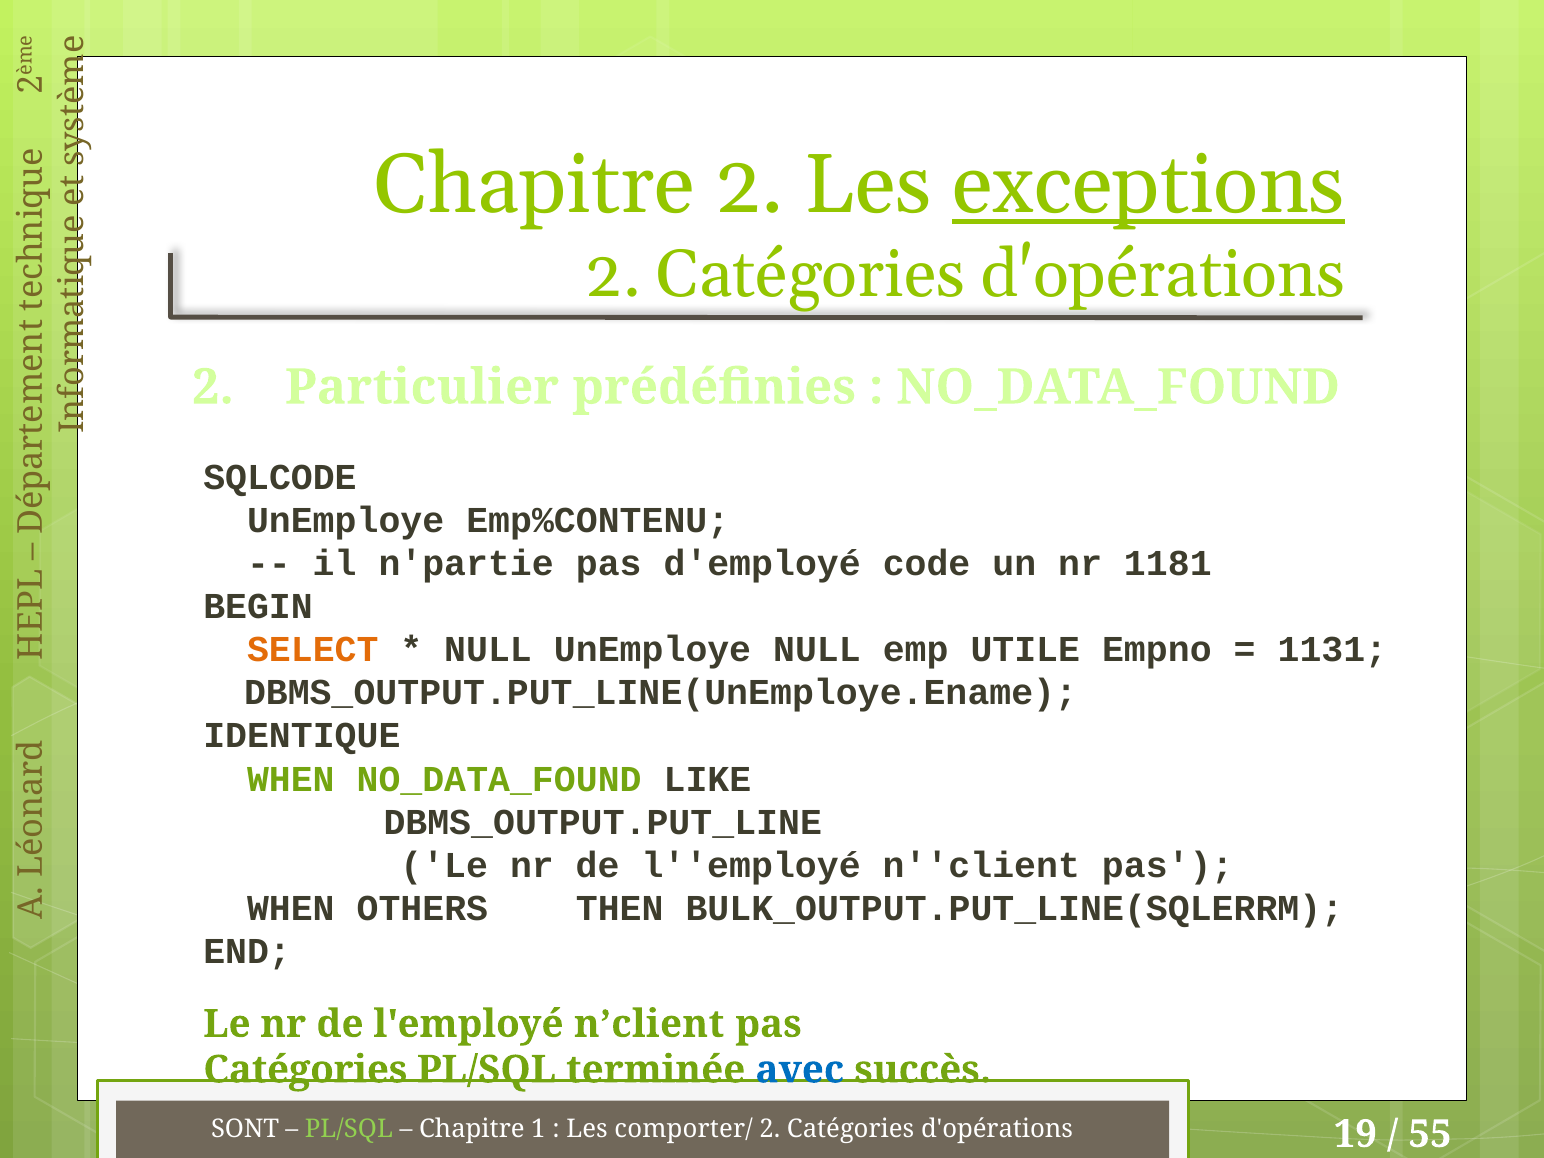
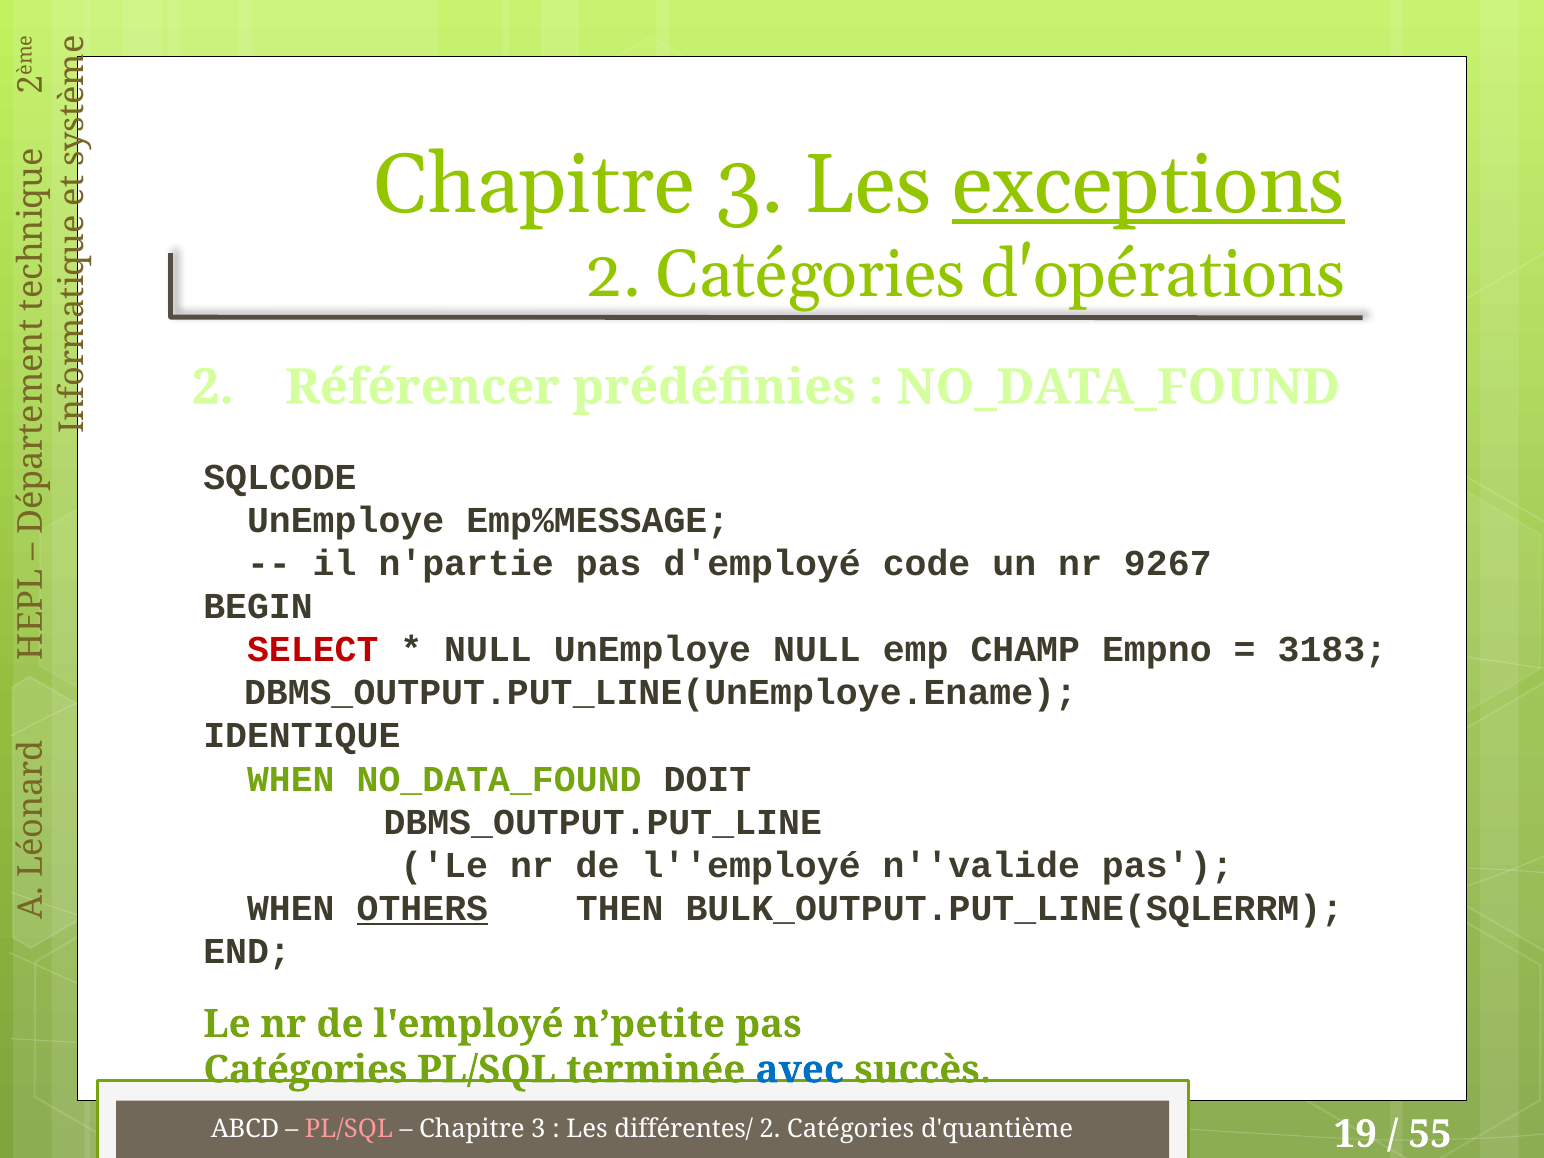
2: 2 -> 3 (750, 185)
Particulier: Particulier -> Référencer (423, 387)
Emp%CONTENU: Emp%CONTENU -> Emp%MESSAGE (598, 520)
1181: 1181 -> 9267 (1168, 563)
SELECT colour: orange -> red (313, 650)
UTILE: UTILE -> CHAMP (1025, 650)
1131: 1131 -> 3183 (1332, 650)
LIKE: LIKE -> DOIT (707, 779)
n''client: n''client -> n''valide (981, 865)
OTHERS underline: none -> present (422, 909)
n’client: n’client -> n’petite (649, 1024)
SONT: SONT -> ABCD (245, 1129)
PL/SQL colour: light green -> pink (349, 1129)
1: 1 -> 3 (538, 1129)
comporter/: comporter/ -> différentes/ (684, 1129)
d'opérations: d'opérations -> d'quantième (997, 1129)
